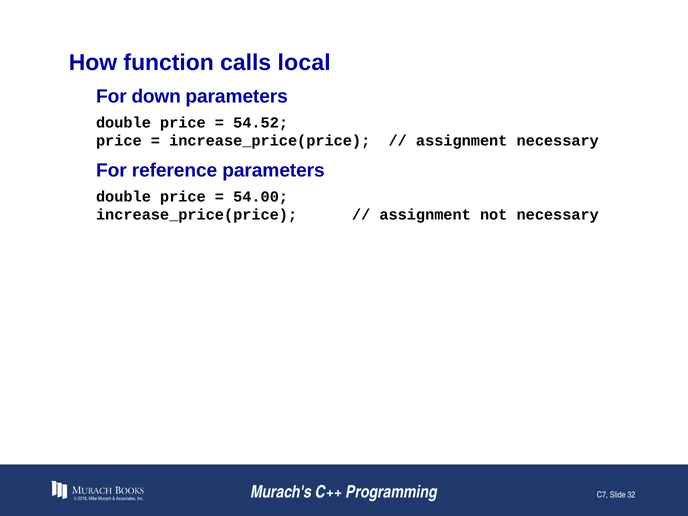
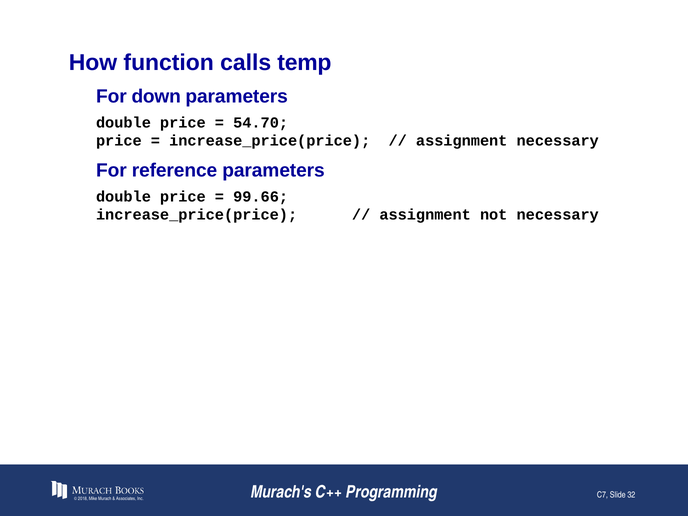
local: local -> temp (304, 63)
54.52: 54.52 -> 54.70 (261, 123)
54.00: 54.00 -> 99.66 (261, 197)
